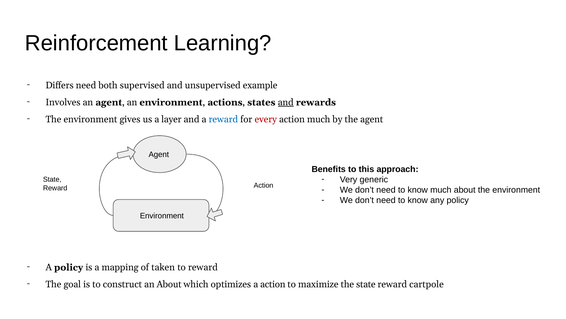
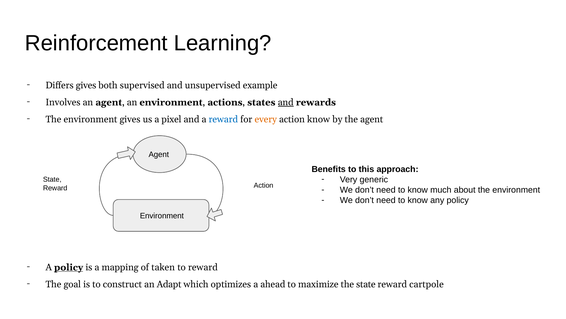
Differs need: need -> gives (86, 85)
layer: layer -> pixel (171, 119)
every colour: red -> orange (266, 119)
action much: much -> know (319, 119)
policy underline: none -> present (69, 267)
an About: About -> Adapt (169, 284)
a action: action -> ahead (273, 284)
